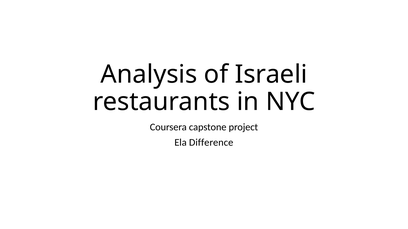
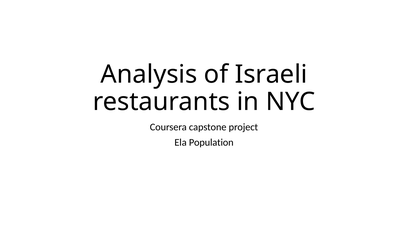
Difference: Difference -> Population (211, 143)
